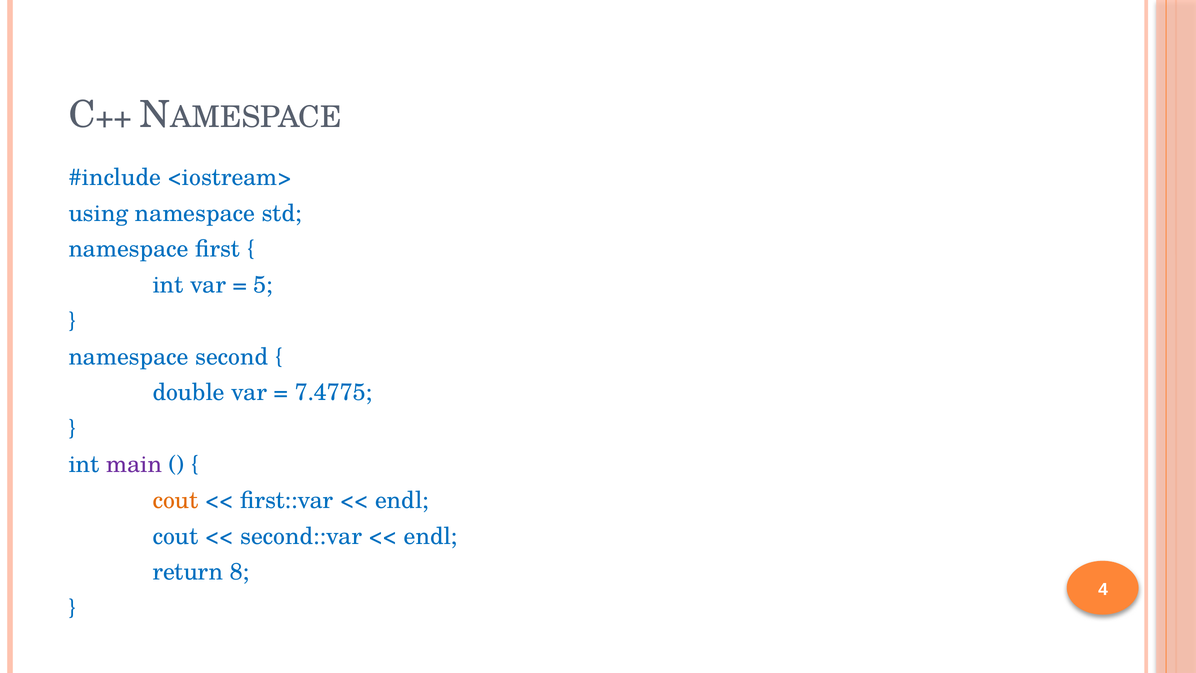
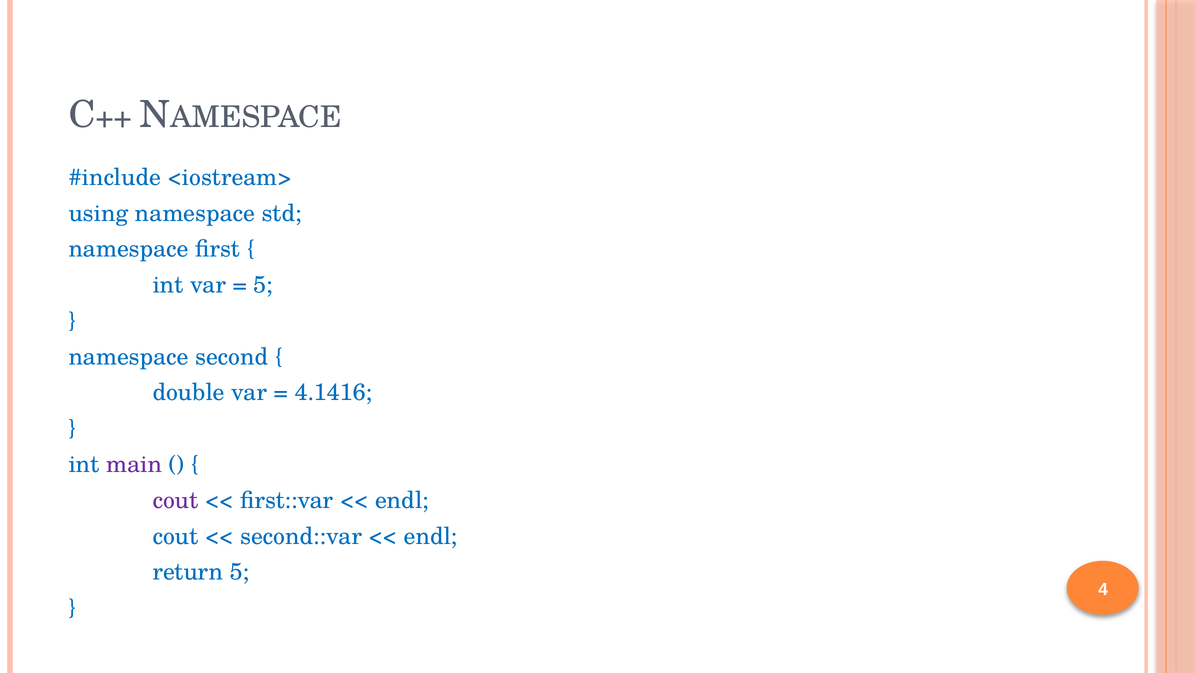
7.4775: 7.4775 -> 4.1416 (333, 393)
cout colour: orange -> purple (176, 500)
return 8: 8 -> 5 (240, 572)
